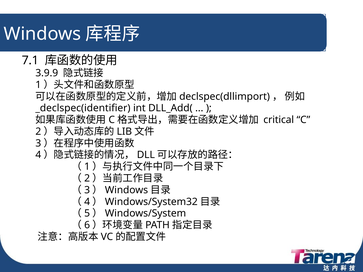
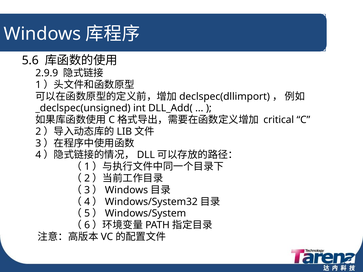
7.1: 7.1 -> 5.6 (30, 60)
3.9.9: 3.9.9 -> 2.9.9 (47, 73)
_declspec(identifier: _declspec(identifier -> _declspec(unsigned (83, 108)
